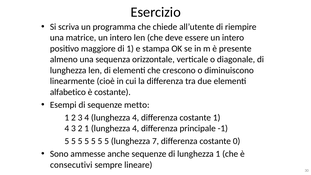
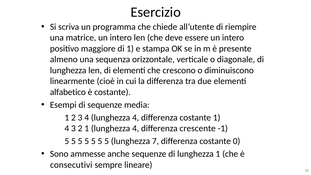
metto: metto -> media (137, 105)
principale: principale -> crescente (198, 128)
